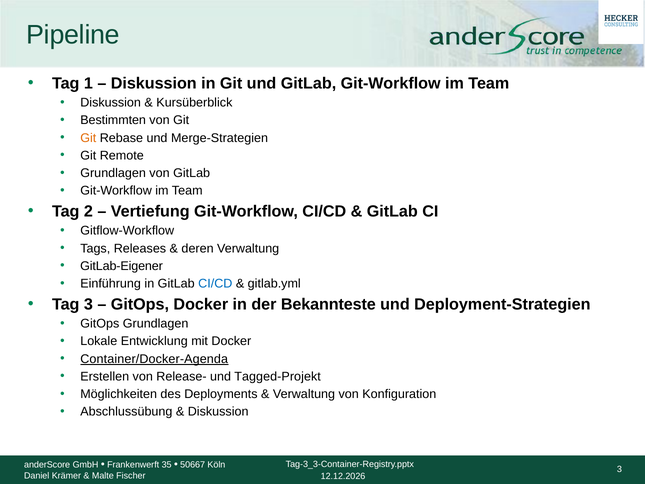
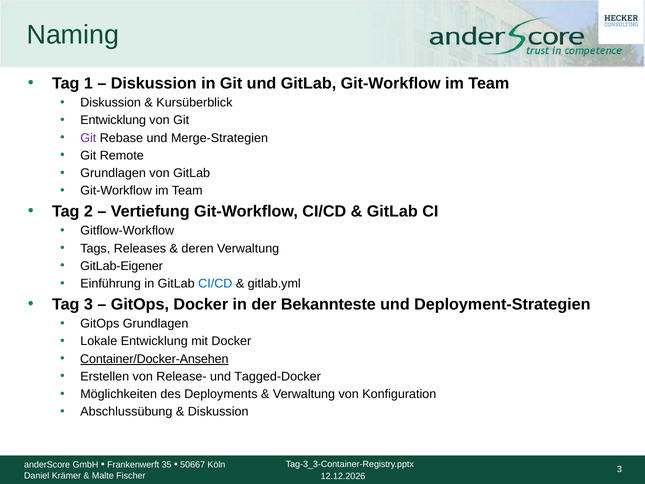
Pipeline: Pipeline -> Naming (73, 35)
Bestimmten: Bestimmten -> Entwicklung (113, 120)
Git colour: orange -> purple (88, 138)
Container/Docker-Agenda: Container/Docker-Agenda -> Container/Docker-Ansehen (154, 359)
Tagged-Projekt: Tagged-Projekt -> Tagged-Docker (278, 376)
